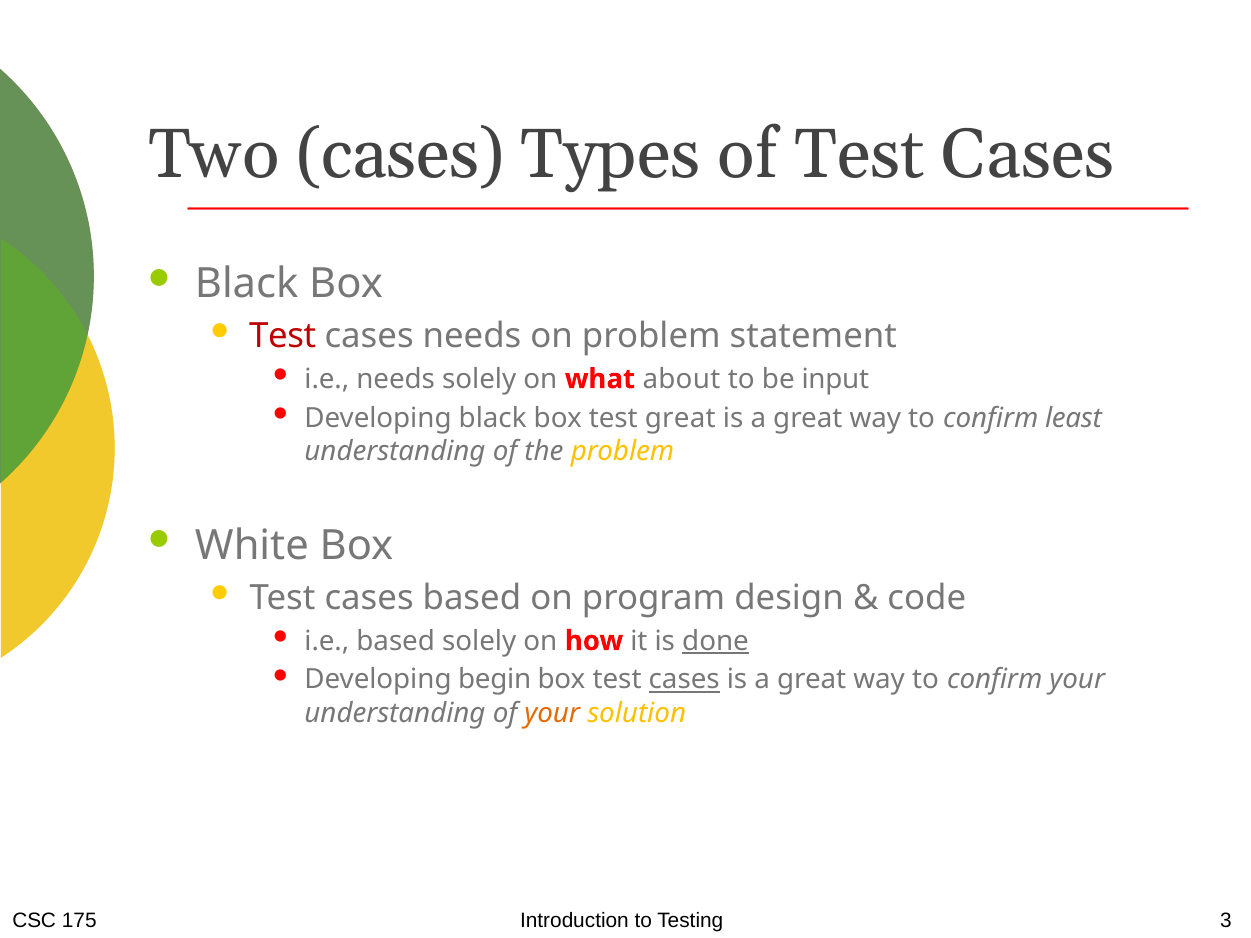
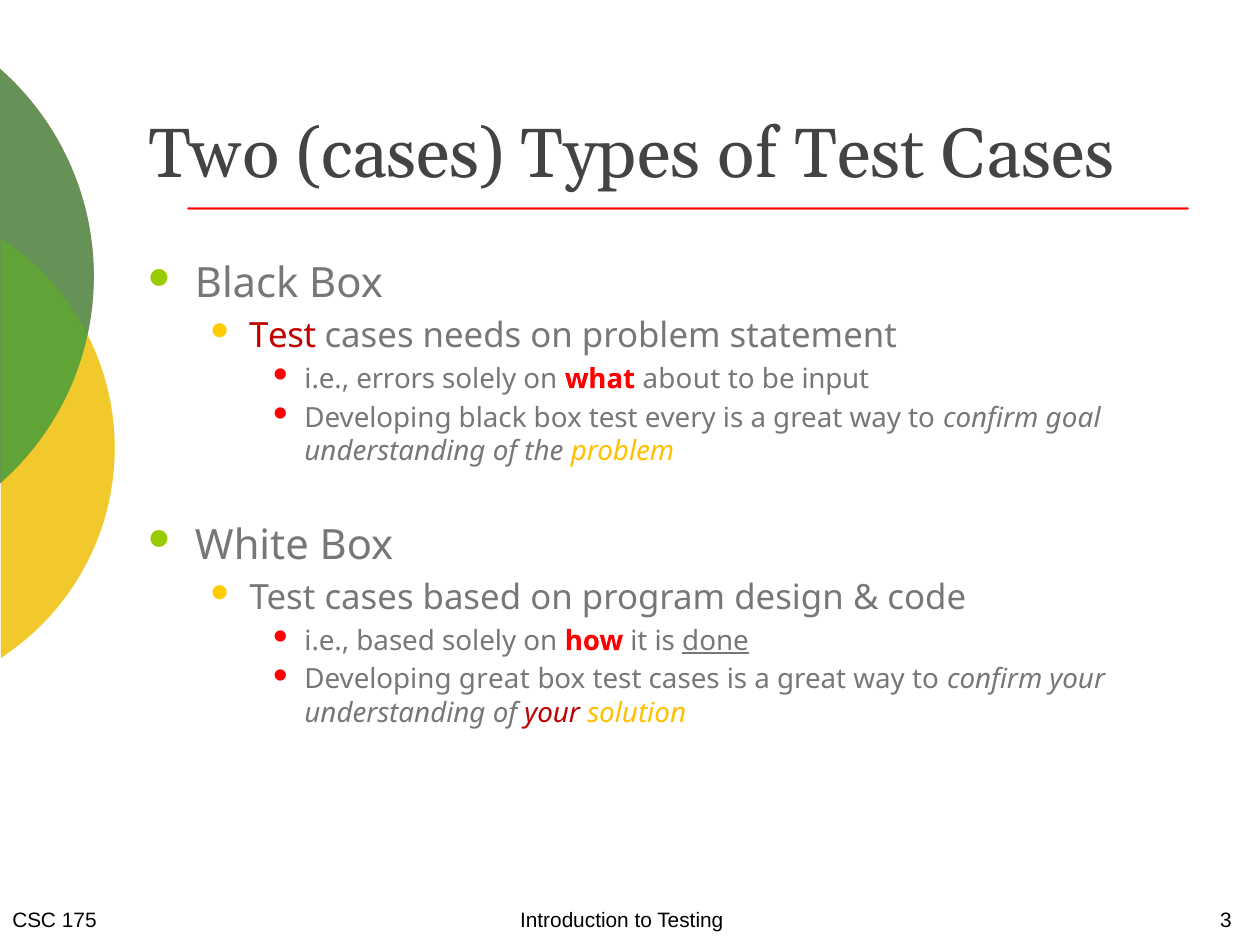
i.e needs: needs -> errors (396, 379)
test great: great -> every (680, 418)
least: least -> goal (1073, 418)
Developing begin: begin -> great (494, 680)
cases underline: present -> none (684, 680)
your colour: orange -> red (552, 713)
